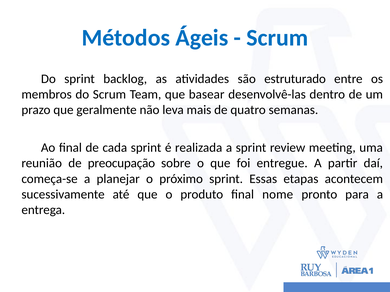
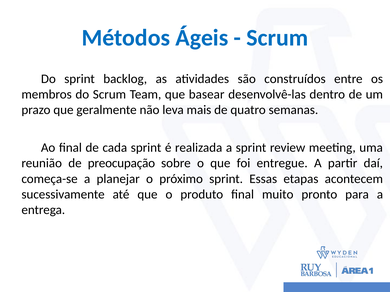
estruturado: estruturado -> construídos (295, 79)
nome: nome -> muito (278, 195)
